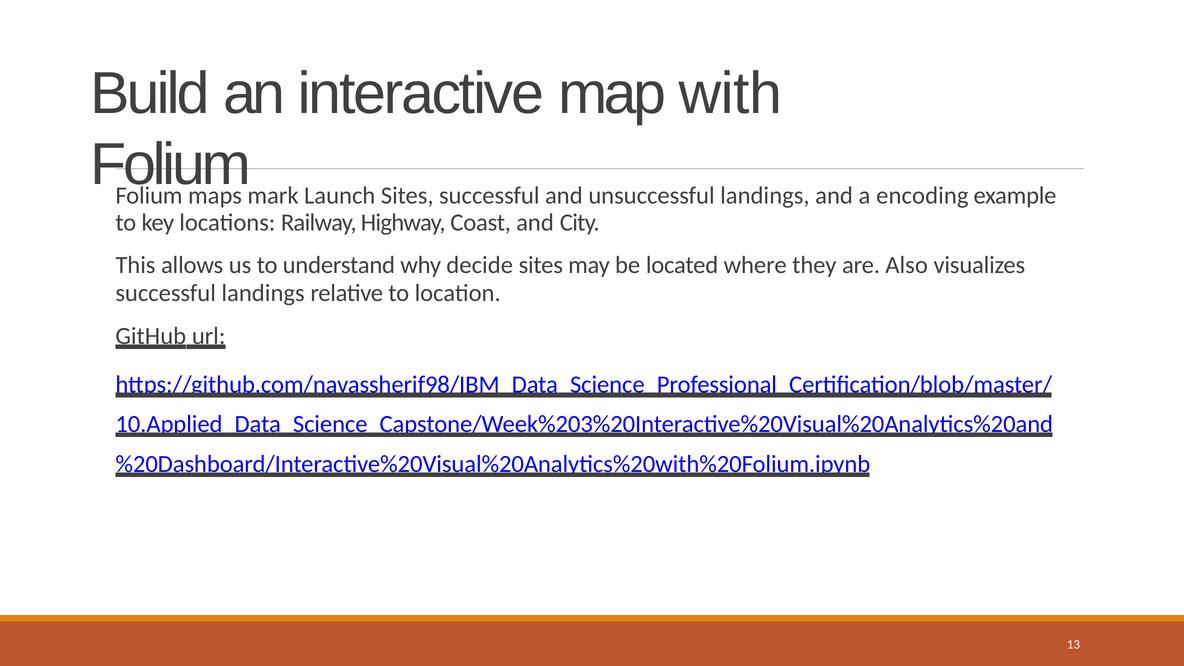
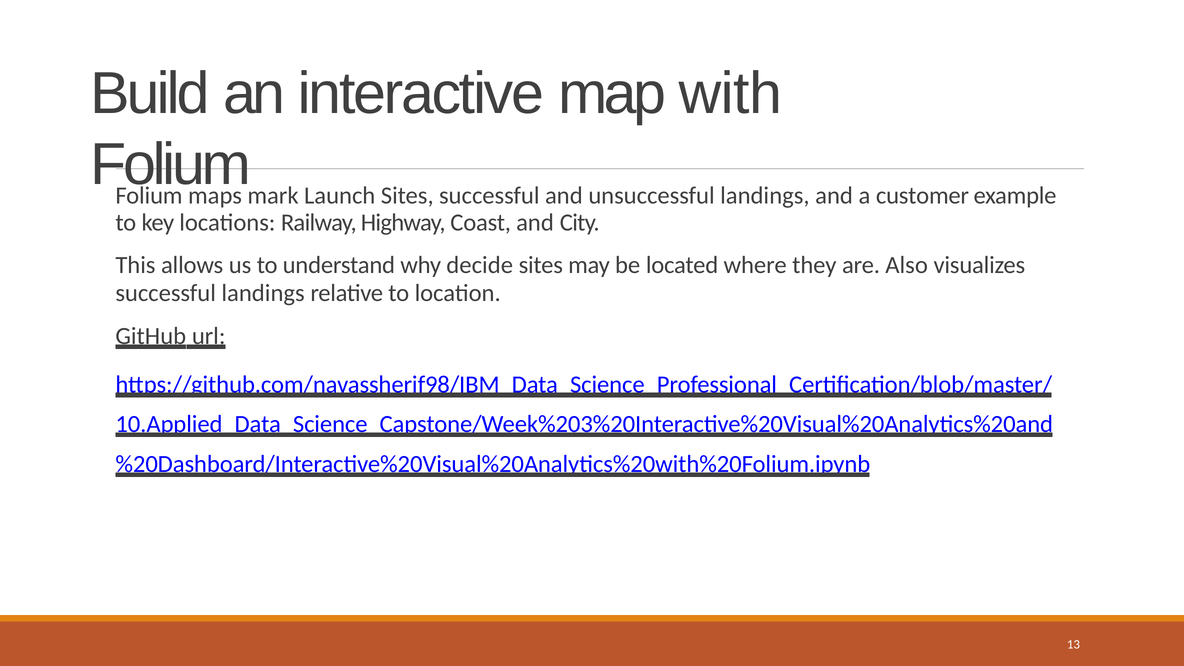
encoding: encoding -> customer (923, 195)
